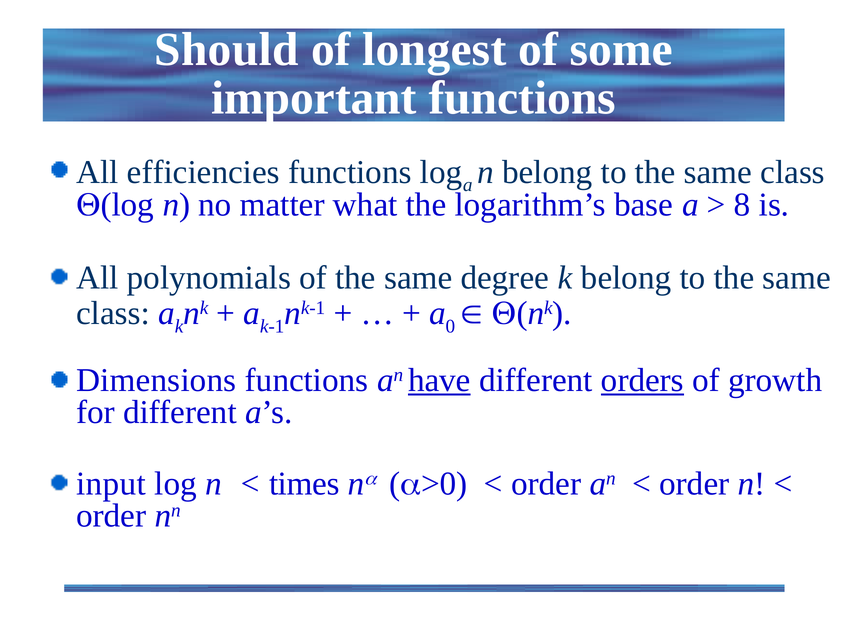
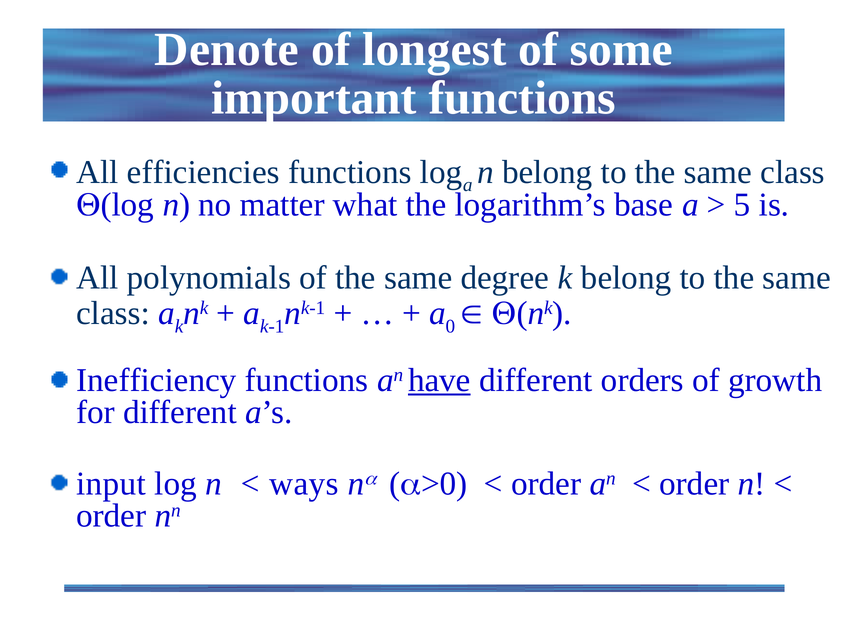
Should: Should -> Denote (227, 49)
8: 8 -> 5 (742, 205)
Dimensions: Dimensions -> Inefficiency (156, 380)
orders underline: present -> none (642, 380)
times: times -> ways (304, 484)
